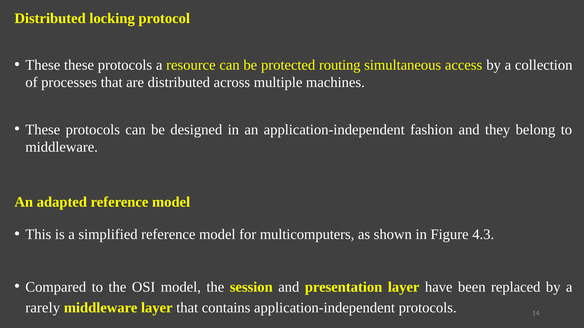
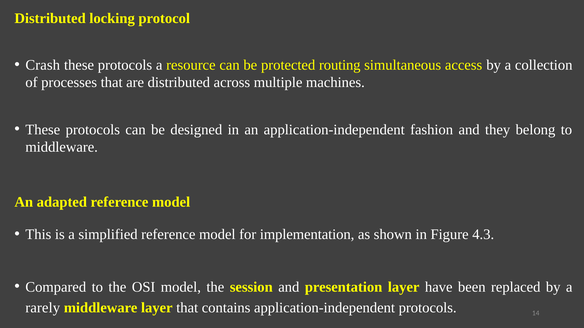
These: These -> Crash (43, 65)
multicomputers: multicomputers -> implementation (307, 235)
